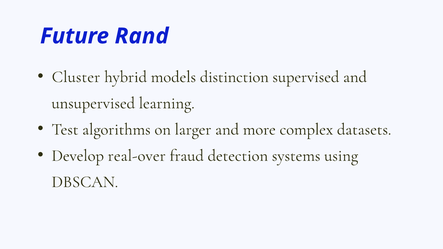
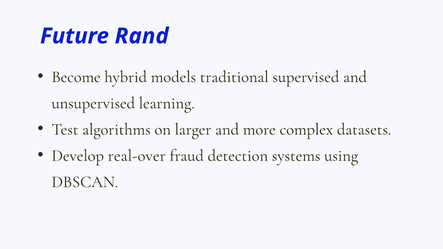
Cluster: Cluster -> Become (76, 77)
distinction: distinction -> traditional (234, 77)
